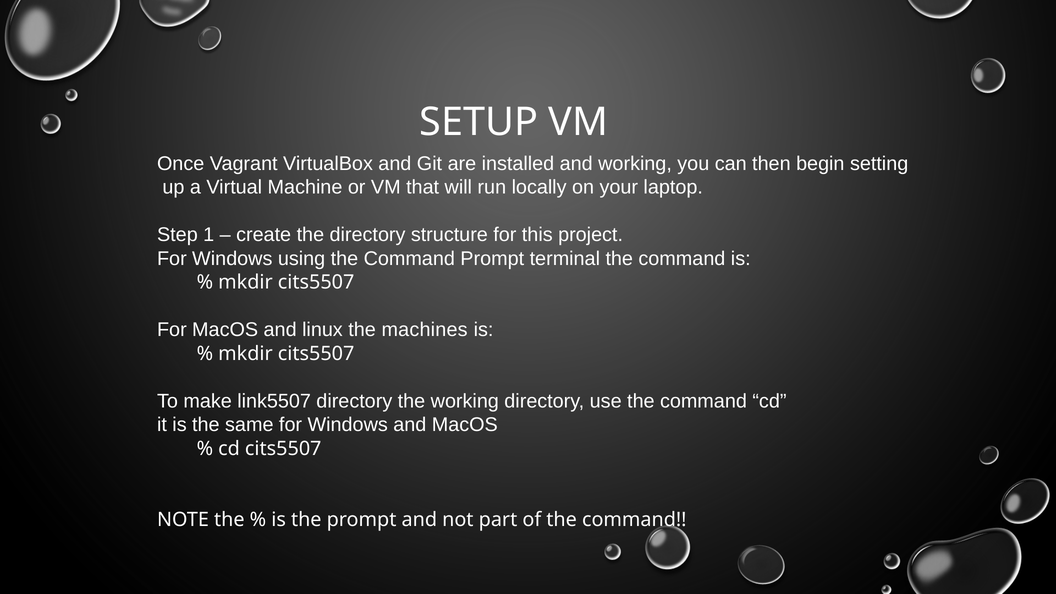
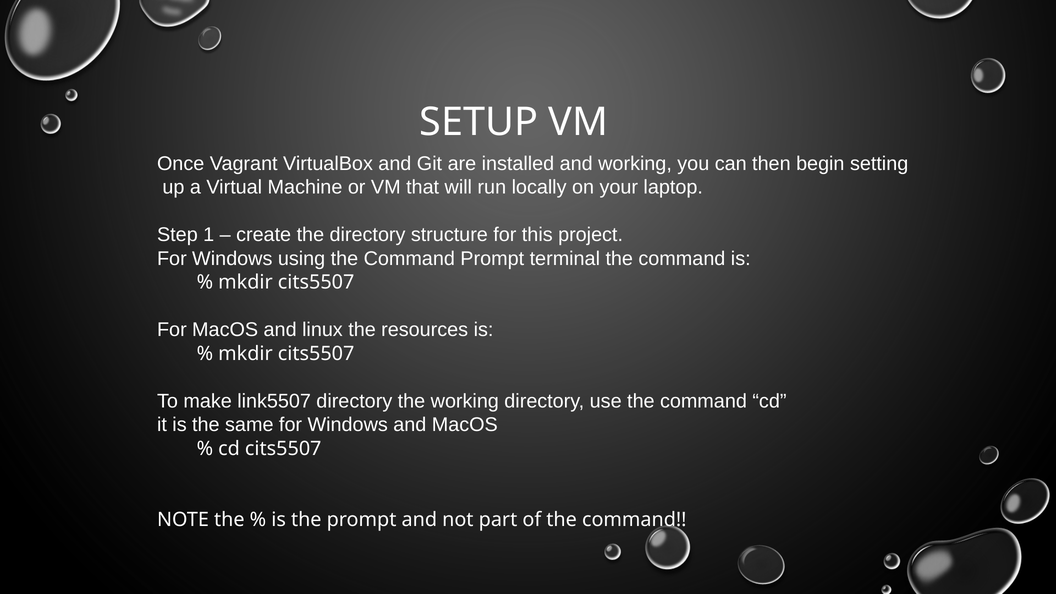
machines: machines -> resources (425, 330)
